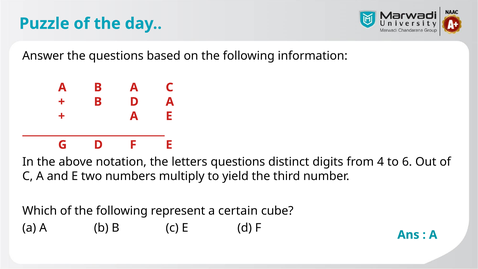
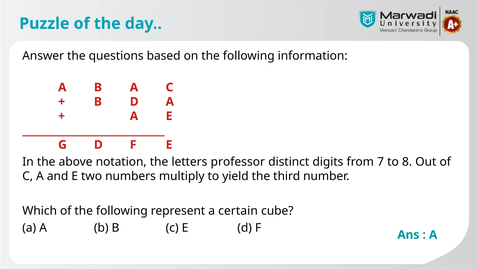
letters questions: questions -> professor (238, 162)
4: 4 -> 7 (381, 162)
6: 6 -> 8 (407, 162)
